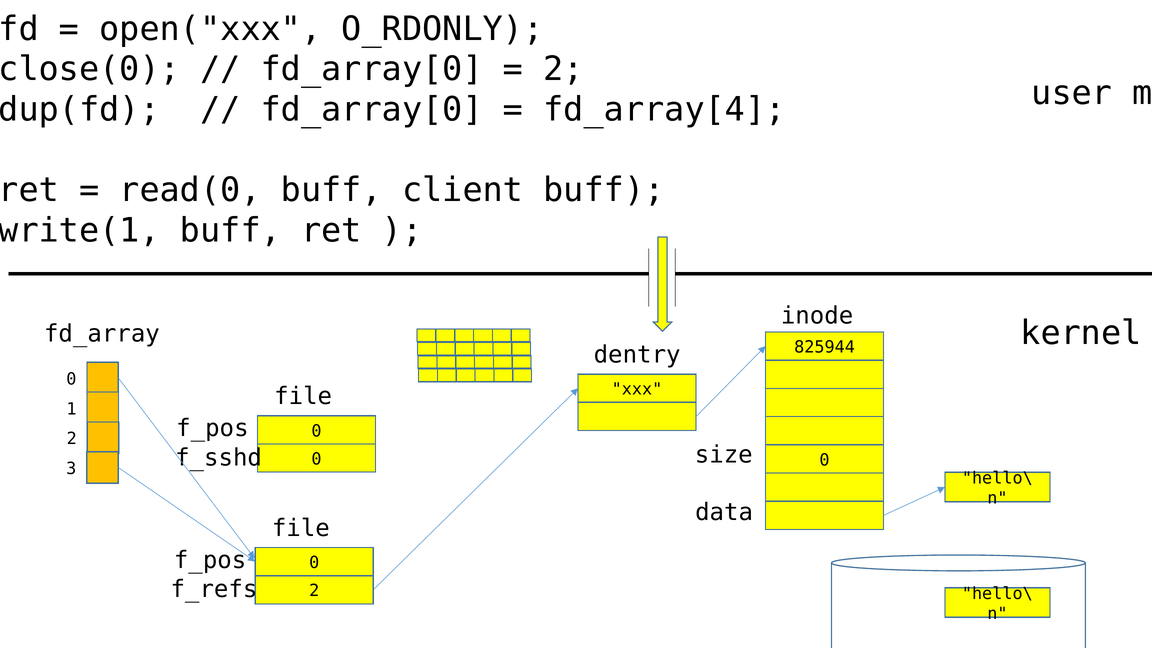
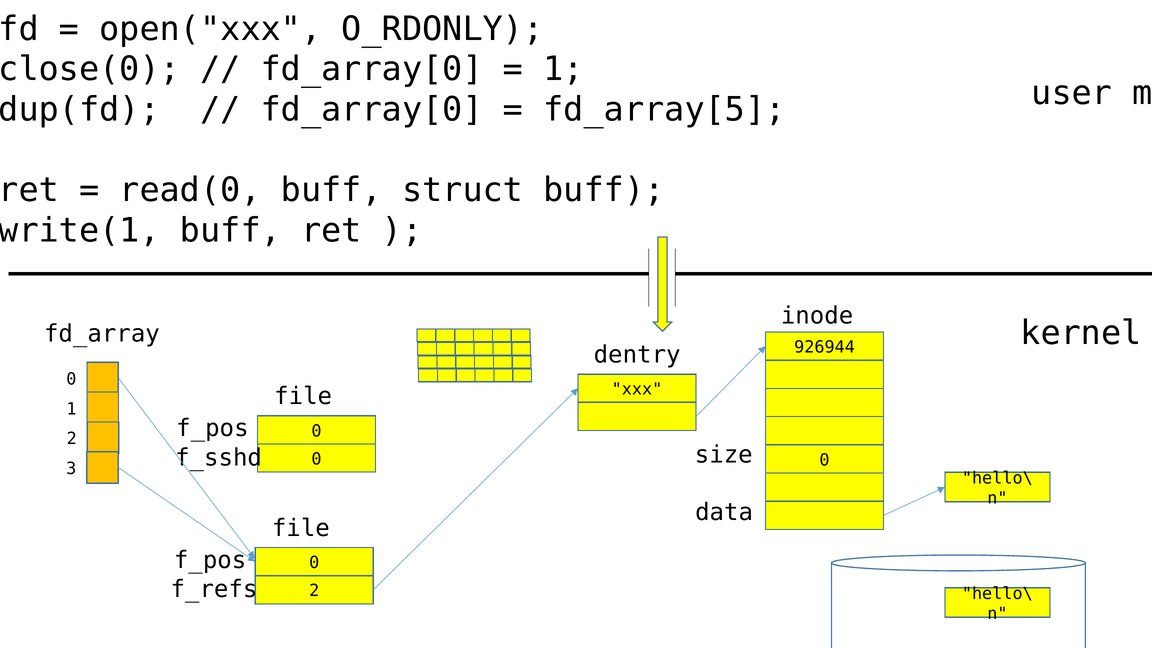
2: 2 -> 1 (564, 69)
fd_array[4: fd_array[4 -> fd_array[5 (664, 110)
client: client -> struct (463, 190)
825944: 825944 -> 926944 (825, 347)
